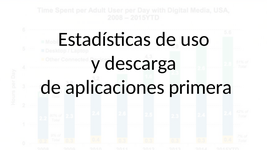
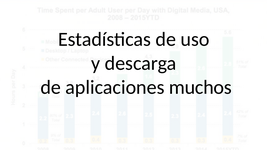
primera: primera -> muchos (200, 87)
